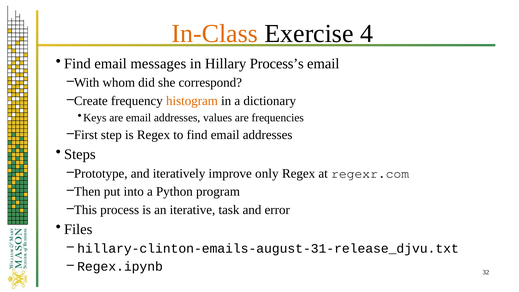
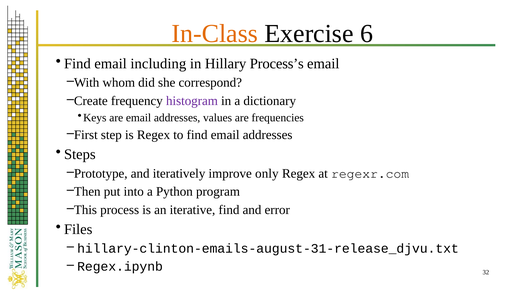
4: 4 -> 6 (367, 34)
messages: messages -> including (158, 64)
histogram colour: orange -> purple (192, 101)
iterative task: task -> find (229, 210)
